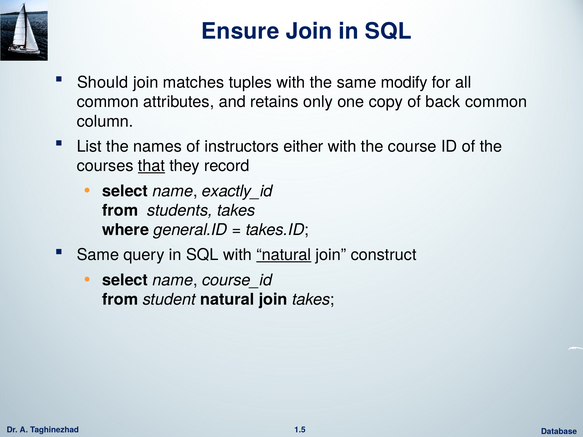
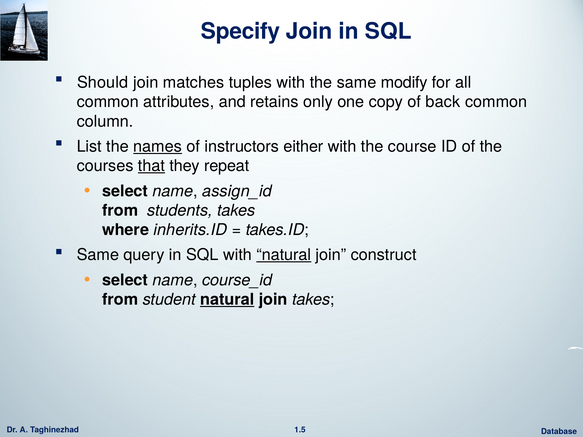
Ensure: Ensure -> Specify (241, 31)
names underline: none -> present (158, 147)
record: record -> repeat (227, 166)
exactly_id: exactly_id -> assign_id (237, 191)
general.ID: general.ID -> inherits.ID (190, 230)
natural underline: none -> present (227, 300)
